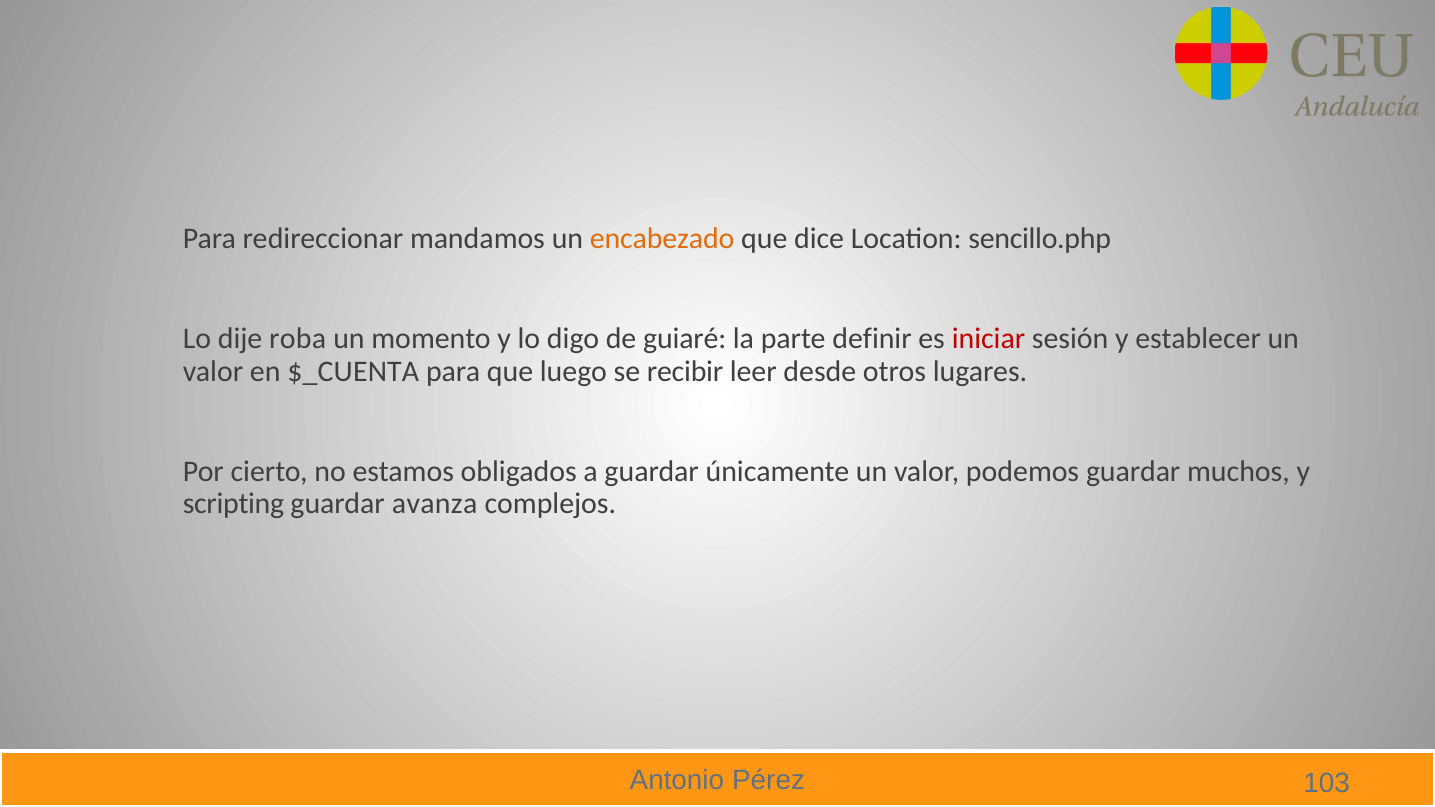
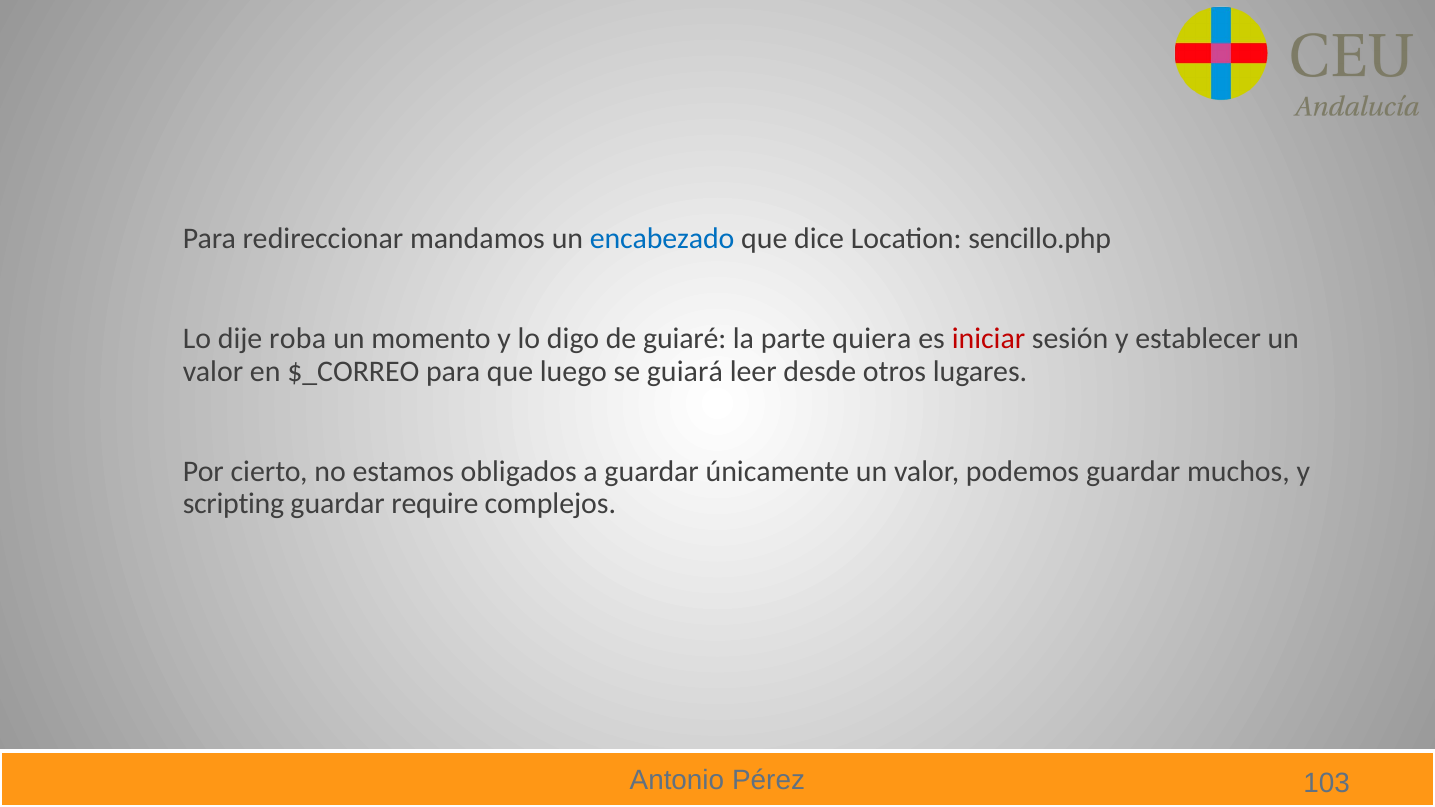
encabezado colour: orange -> blue (662, 239)
definir: definir -> quiera (872, 339)
$_CUENTA: $_CUENTA -> $_CORREO (353, 371)
recibir: recibir -> guiará (685, 371)
avanza: avanza -> require (435, 504)
